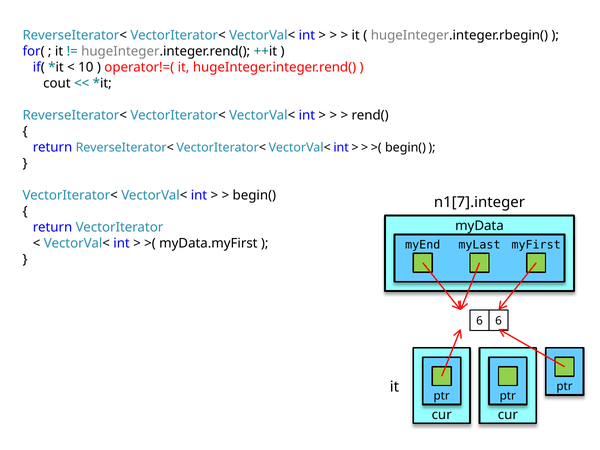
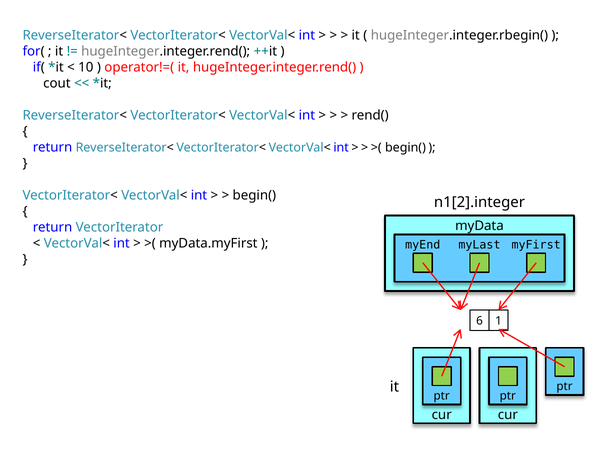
n1[7].integer: n1[7].integer -> n1[2].integer (479, 202)
6 6: 6 -> 1 (498, 321)
